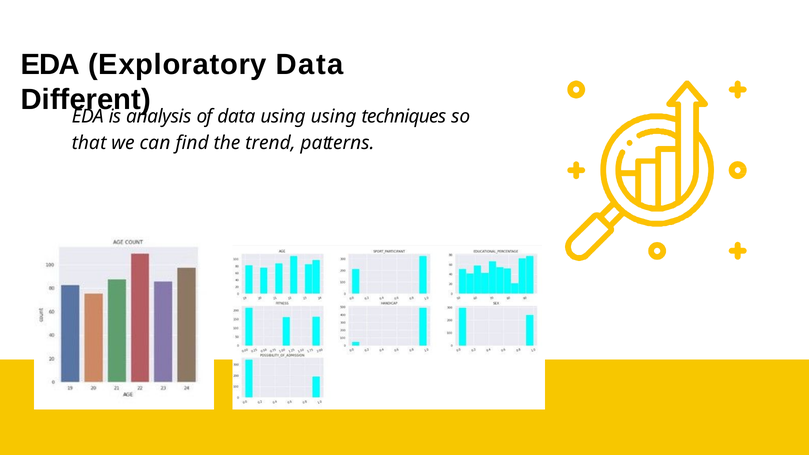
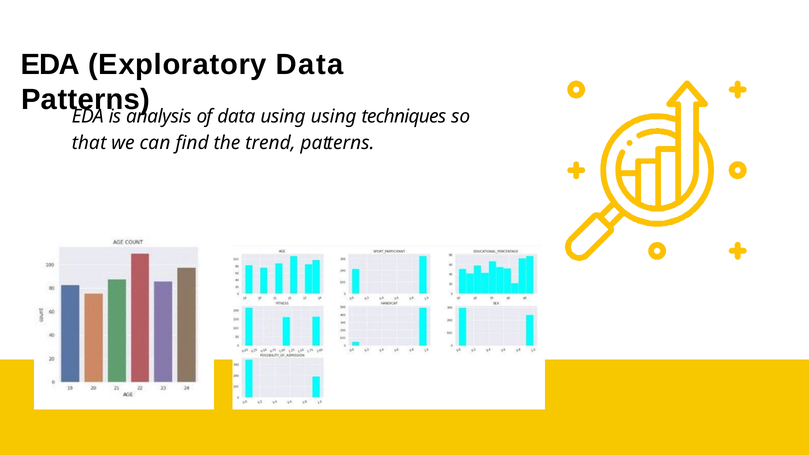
Different: Different -> Patterns (86, 100)
